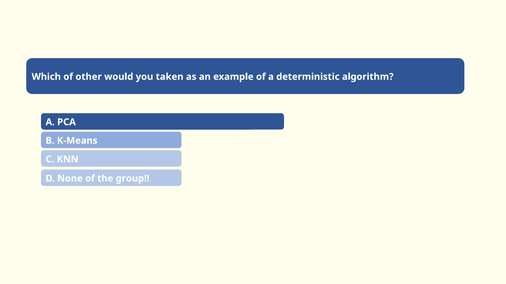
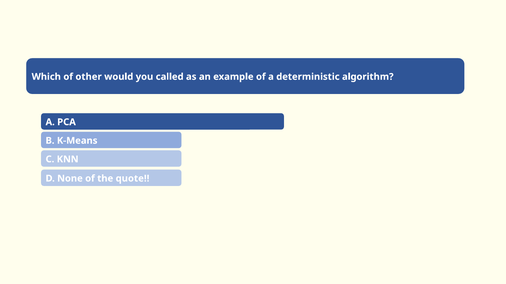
taken: taken -> called (170, 77)
group: group -> quote (133, 179)
